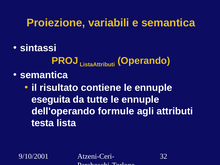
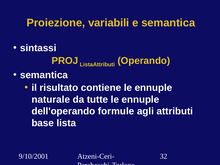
eseguita: eseguita -> naturale (51, 99)
testa: testa -> base (43, 123)
